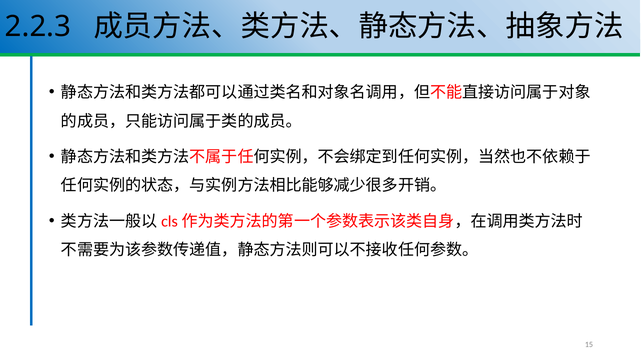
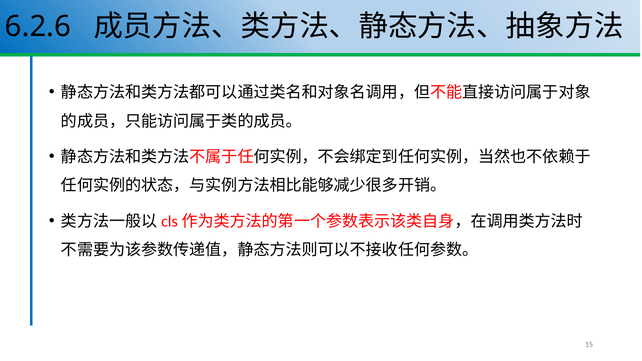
2.2.3: 2.2.3 -> 6.2.6 (38, 26)
